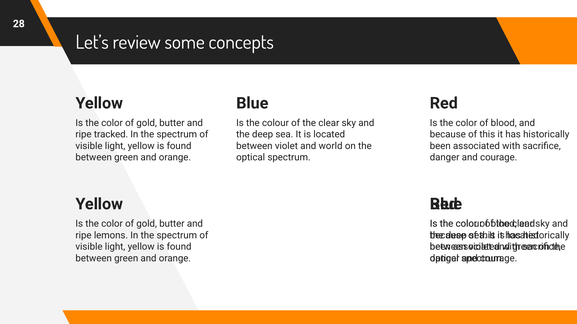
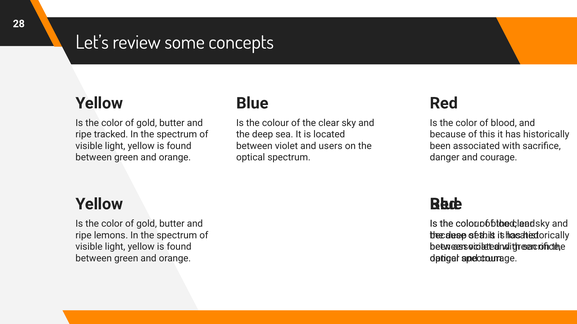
world: world -> users (331, 146)
